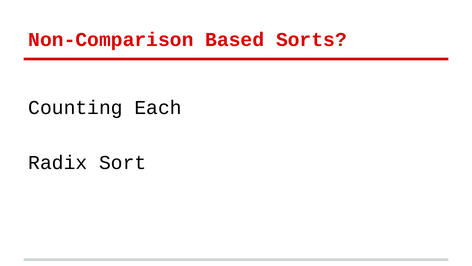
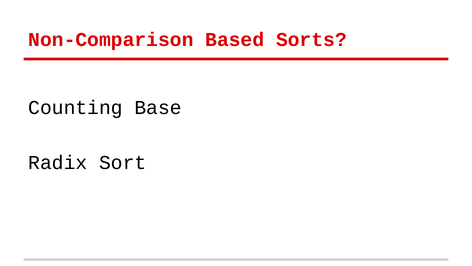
Each: Each -> Base (158, 107)
